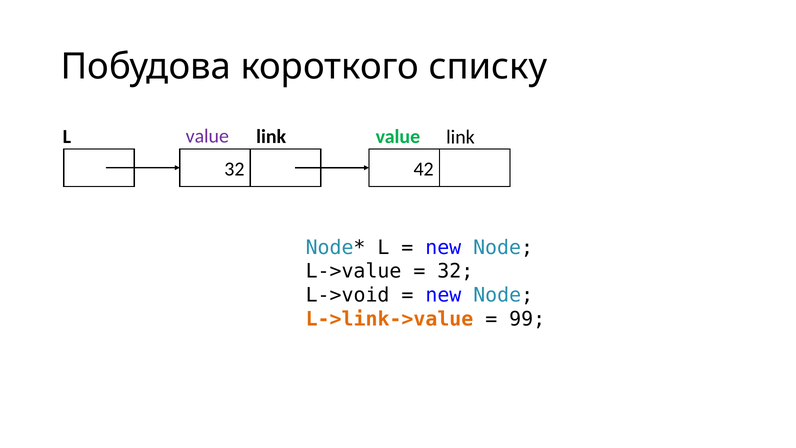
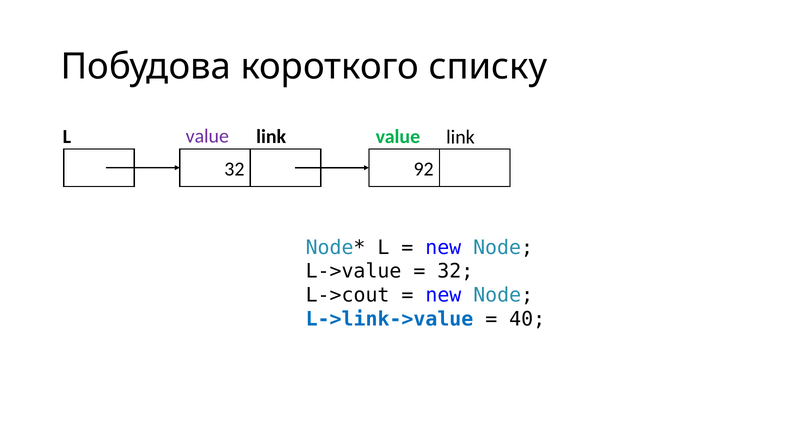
42: 42 -> 92 (424, 169)
L->void: L->void -> L->cout (348, 295)
L->link->value colour: orange -> blue (389, 319)
99: 99 -> 40 (527, 319)
